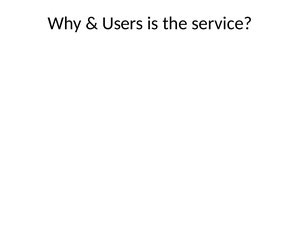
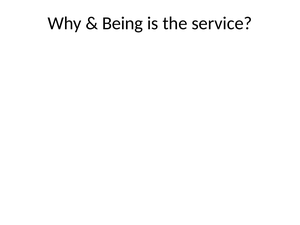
Users: Users -> Being (123, 23)
